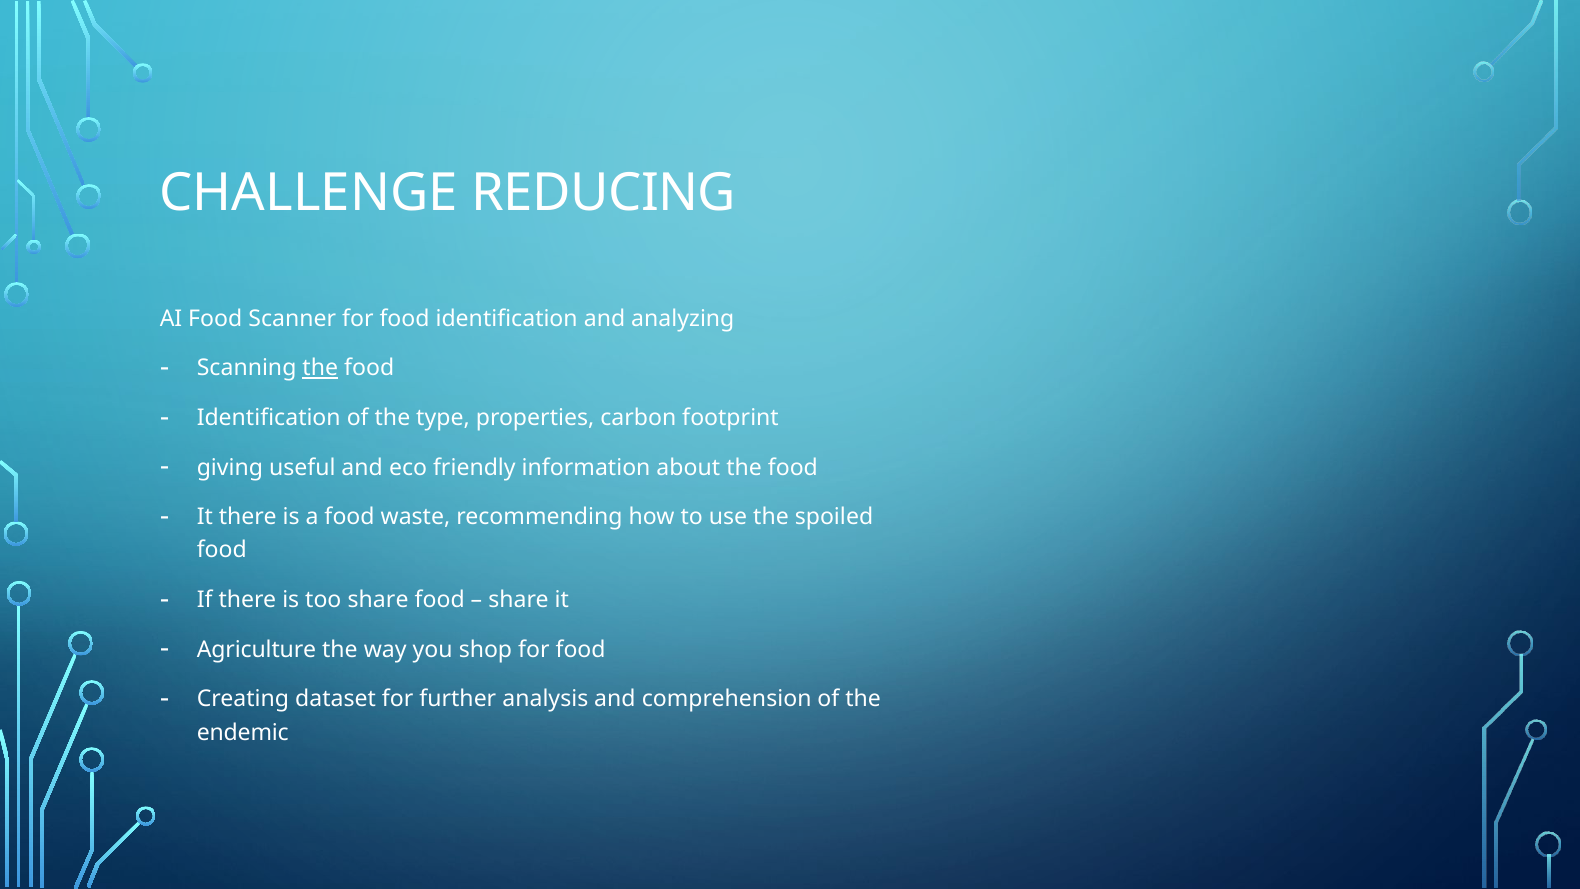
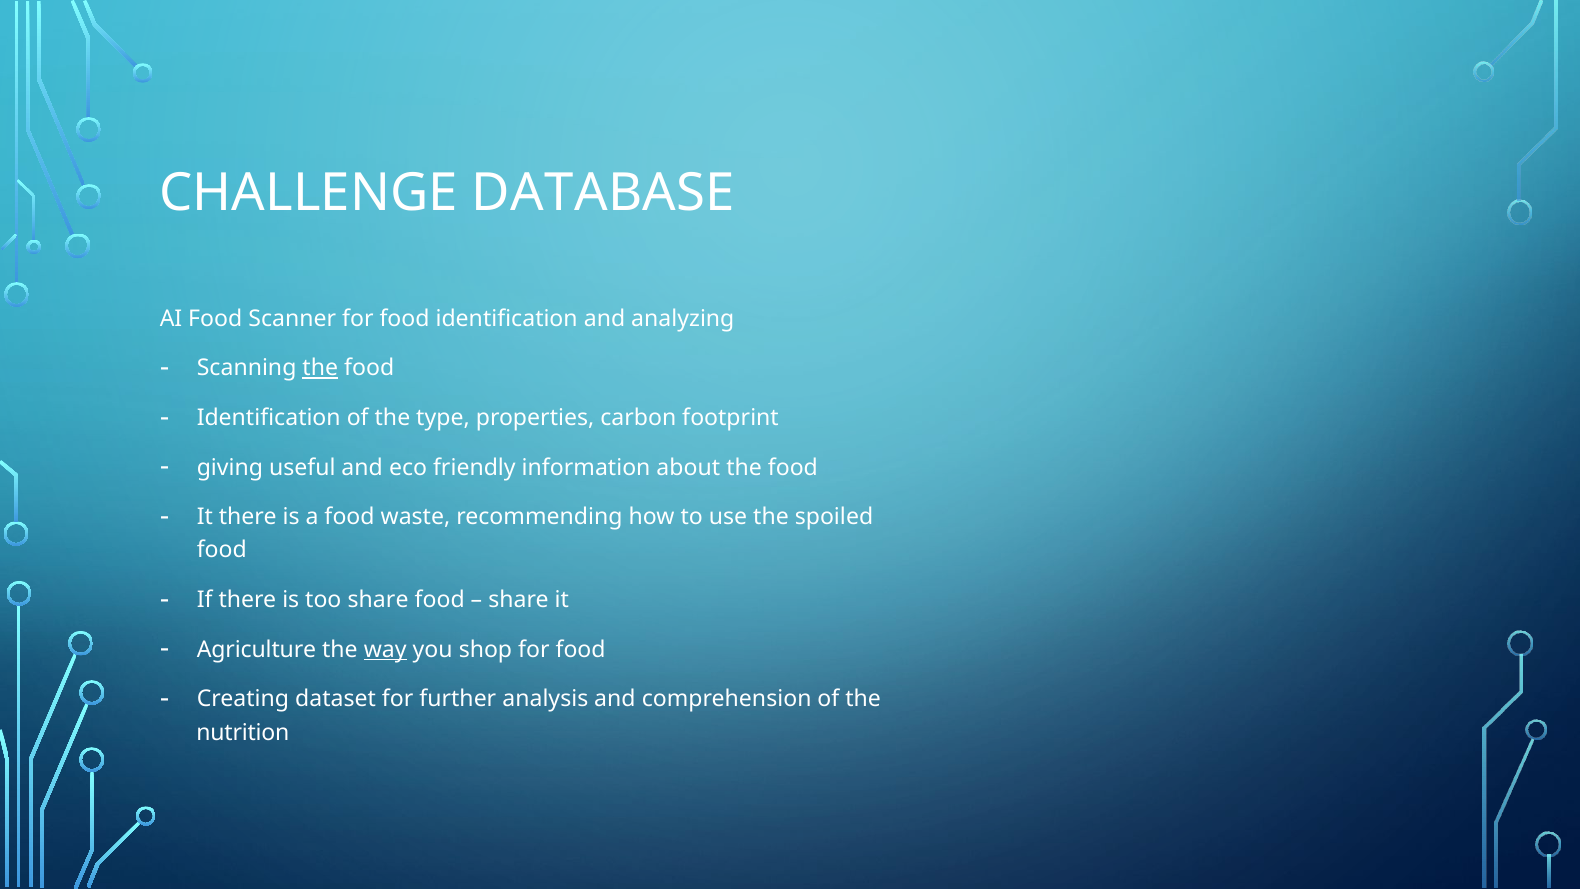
REDUCING: REDUCING -> DATABASE (603, 194)
way underline: none -> present (385, 649)
endemic: endemic -> nutrition (243, 732)
